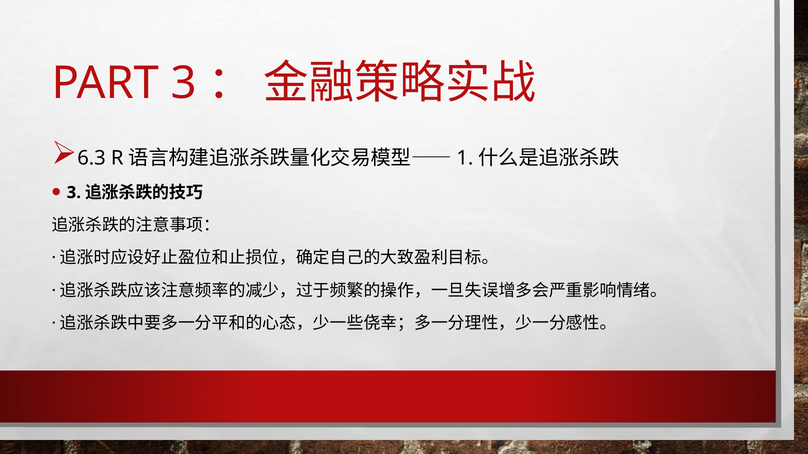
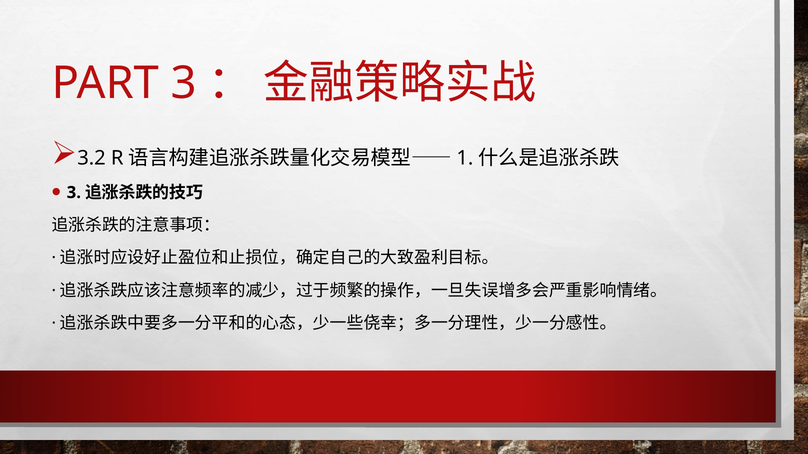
6.3: 6.3 -> 3.2 (92, 158)
